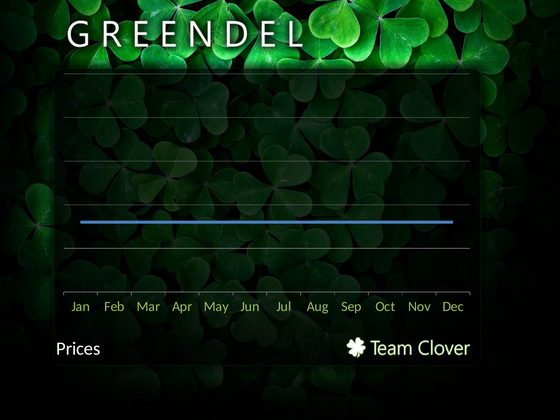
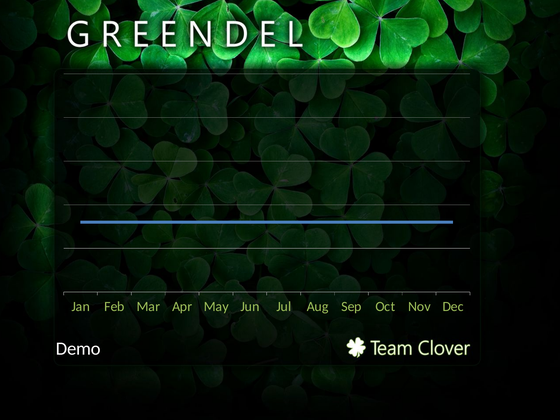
Prices: Prices -> Demo (78, 349)
